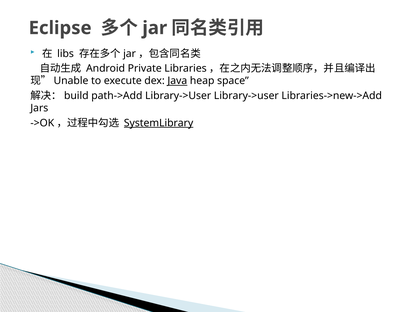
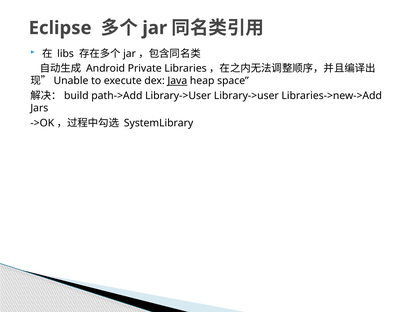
SystemLibrary underline: present -> none (159, 123)
